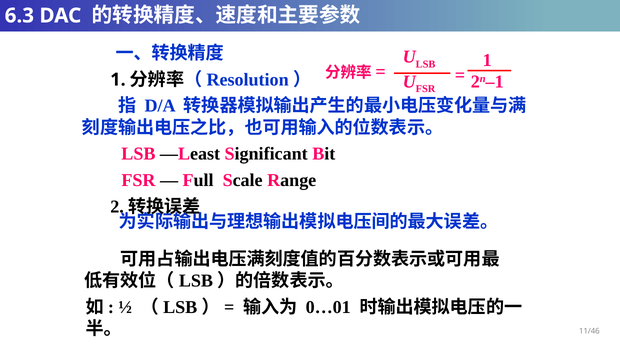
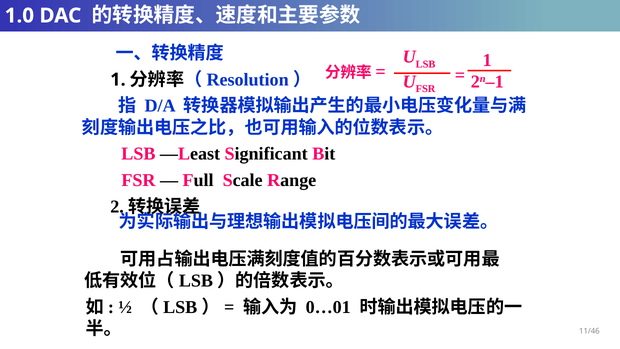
6.3: 6.3 -> 1.0 (19, 16)
